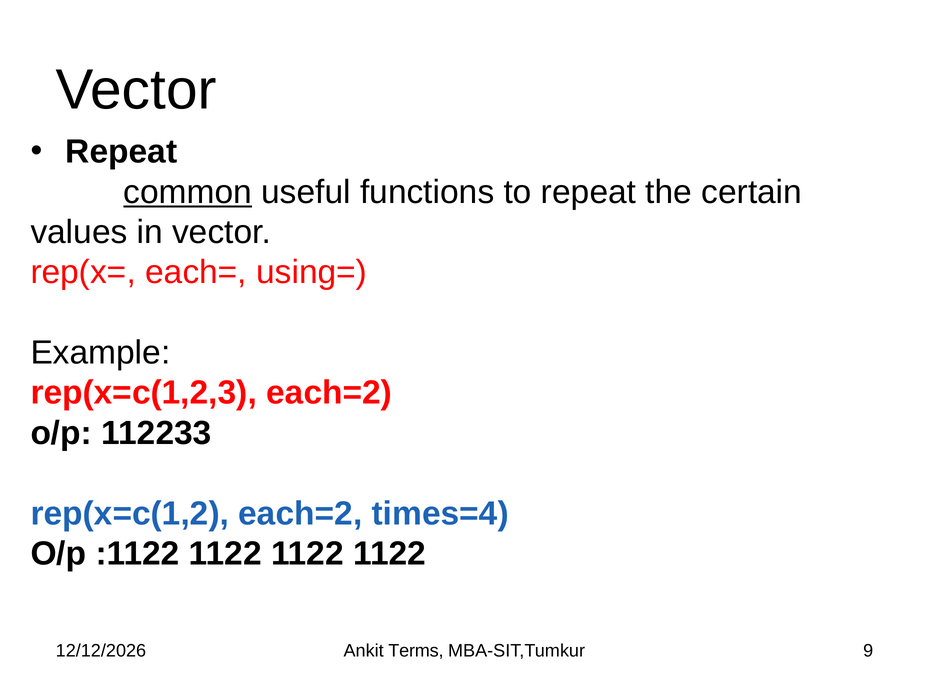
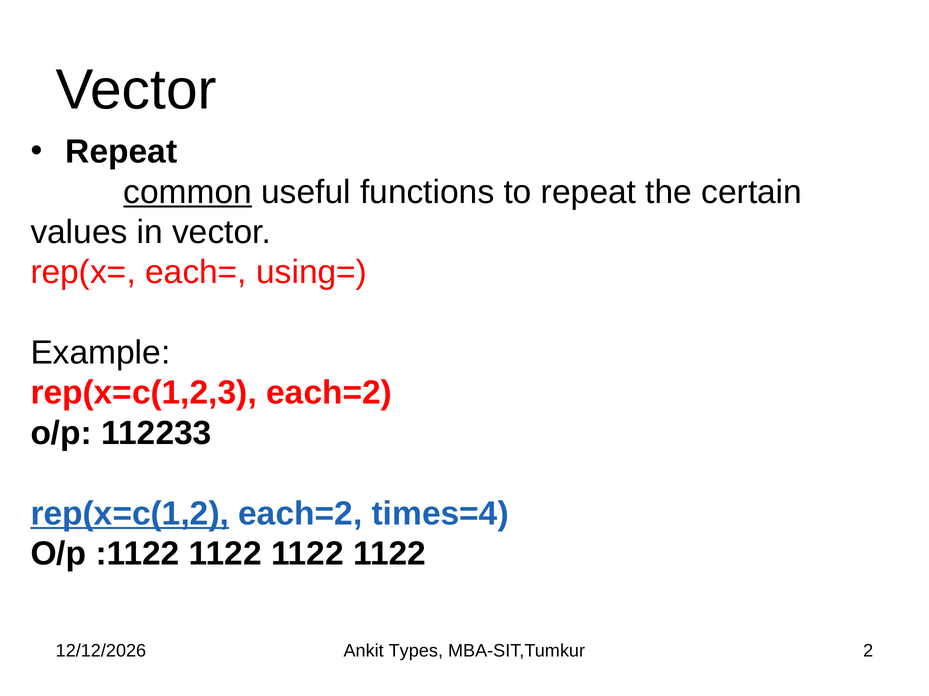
rep(x=c(1,2 underline: none -> present (130, 514)
Terms: Terms -> Types (416, 651)
9: 9 -> 2 (868, 651)
